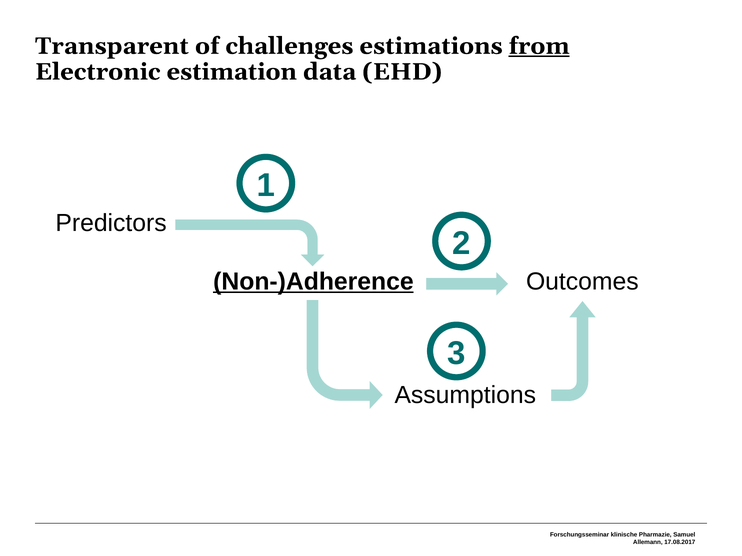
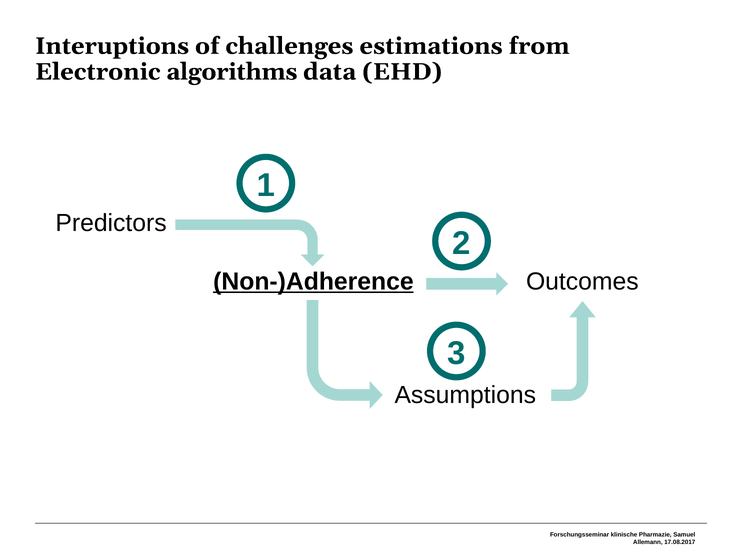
Transparent: Transparent -> Interuptions (112, 46)
from underline: present -> none (539, 46)
estimation: estimation -> algorithms (232, 72)
